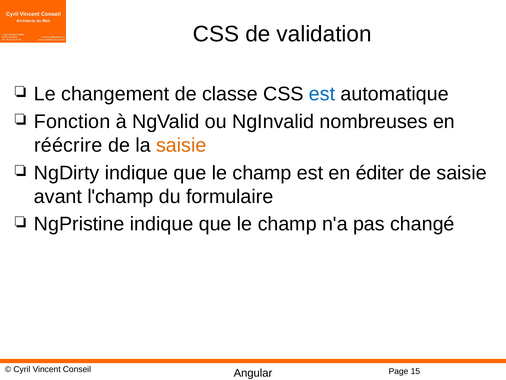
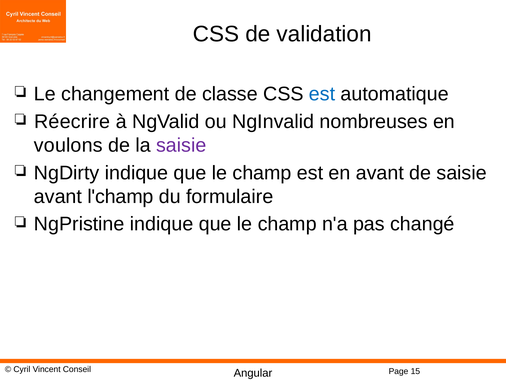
Fonction: Fonction -> Réecrire (72, 121)
réécrire: réécrire -> voulons (68, 145)
saisie colour: orange -> purple (181, 145)
en éditer: éditer -> avant (380, 173)
